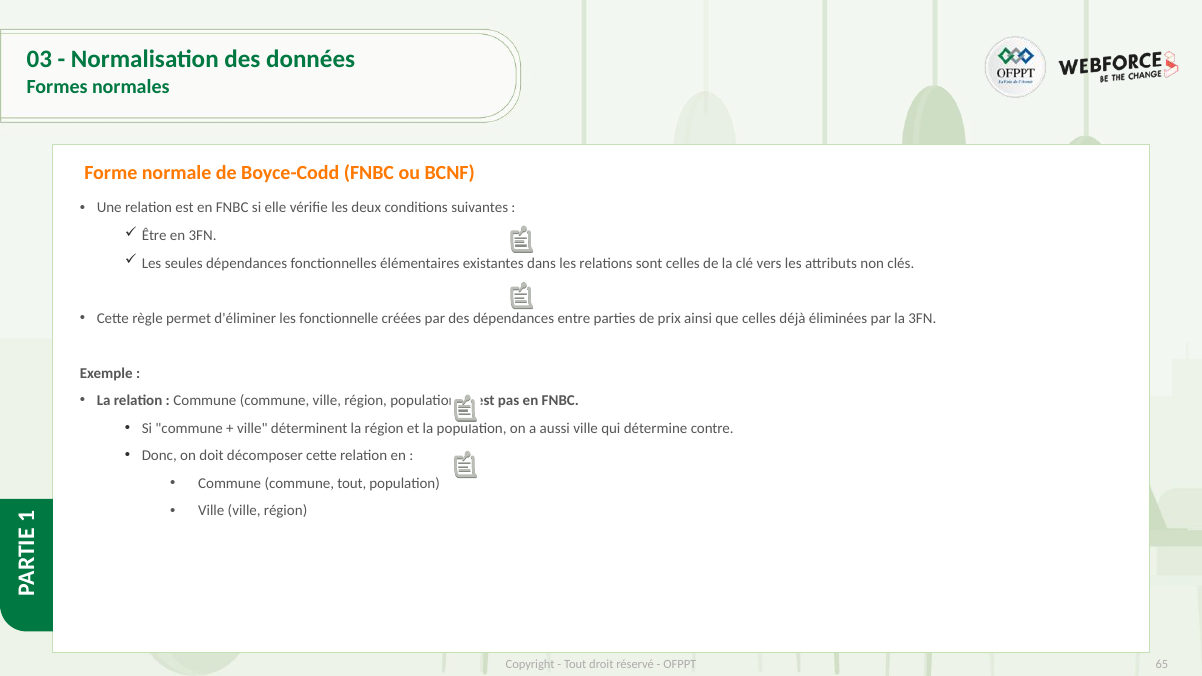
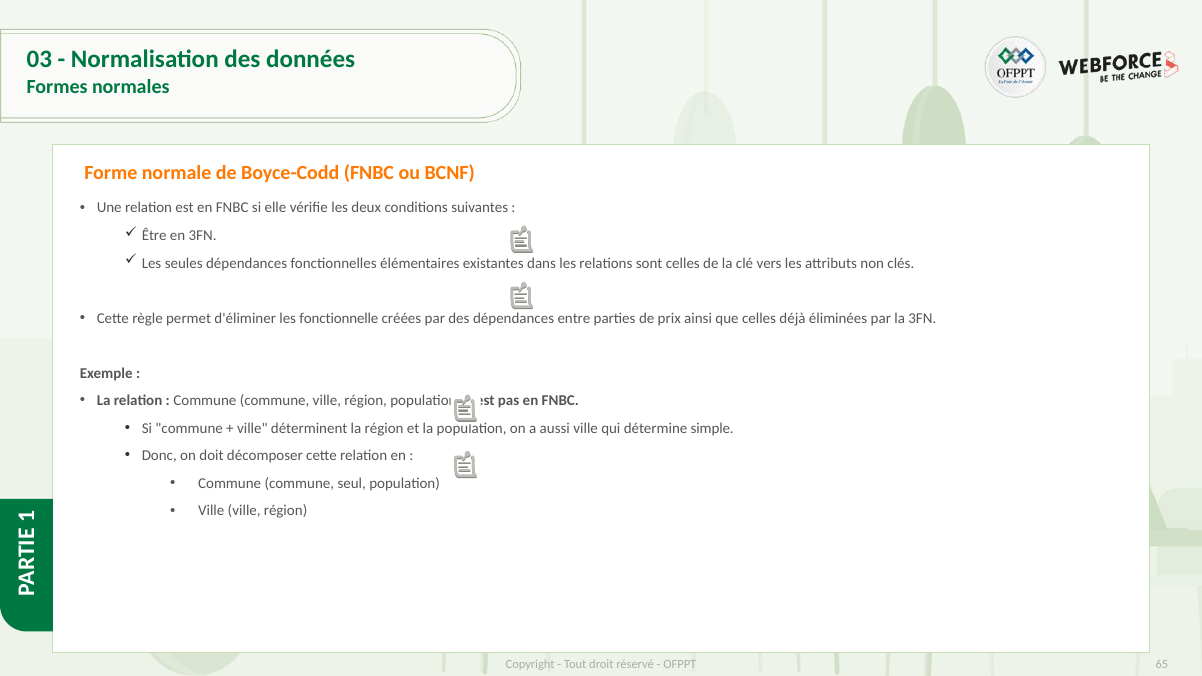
contre: contre -> simple (712, 428)
commune tout: tout -> seul (352, 483)
